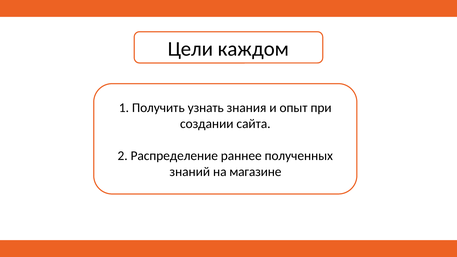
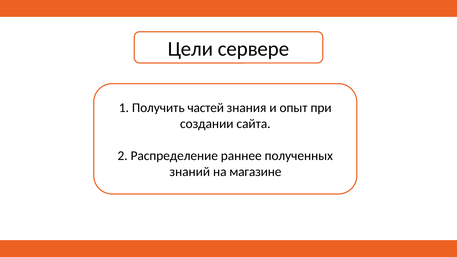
каждом: каждом -> сервере (253, 49)
узнать: узнать -> частей (206, 108)
